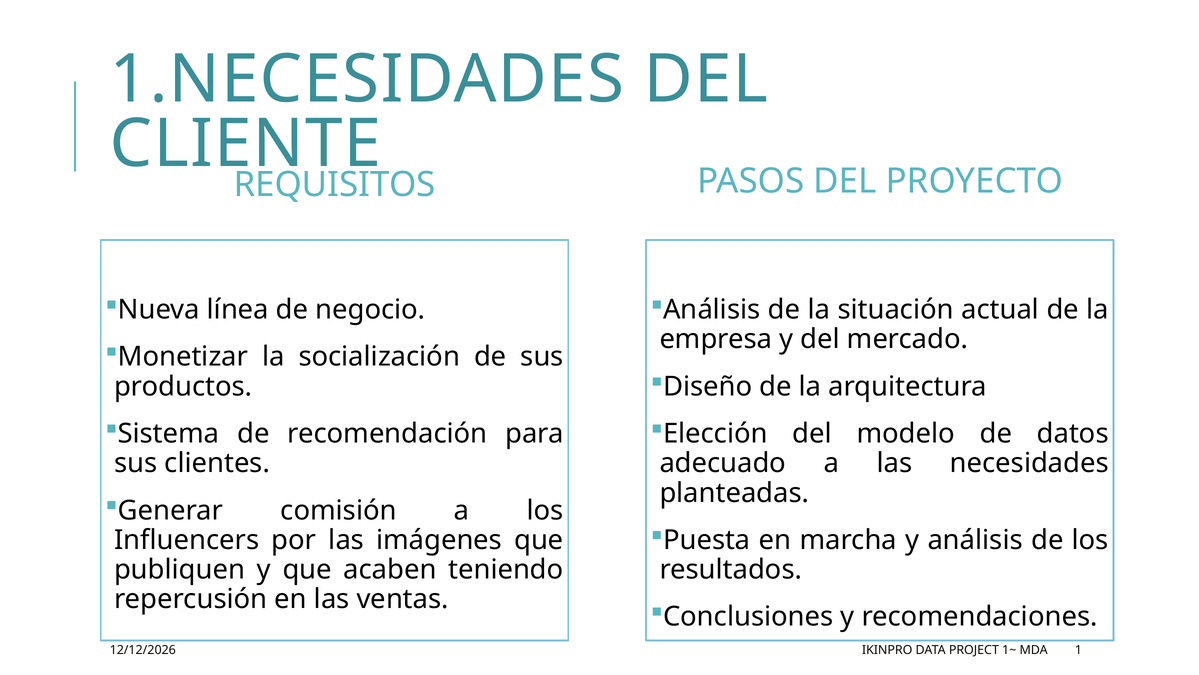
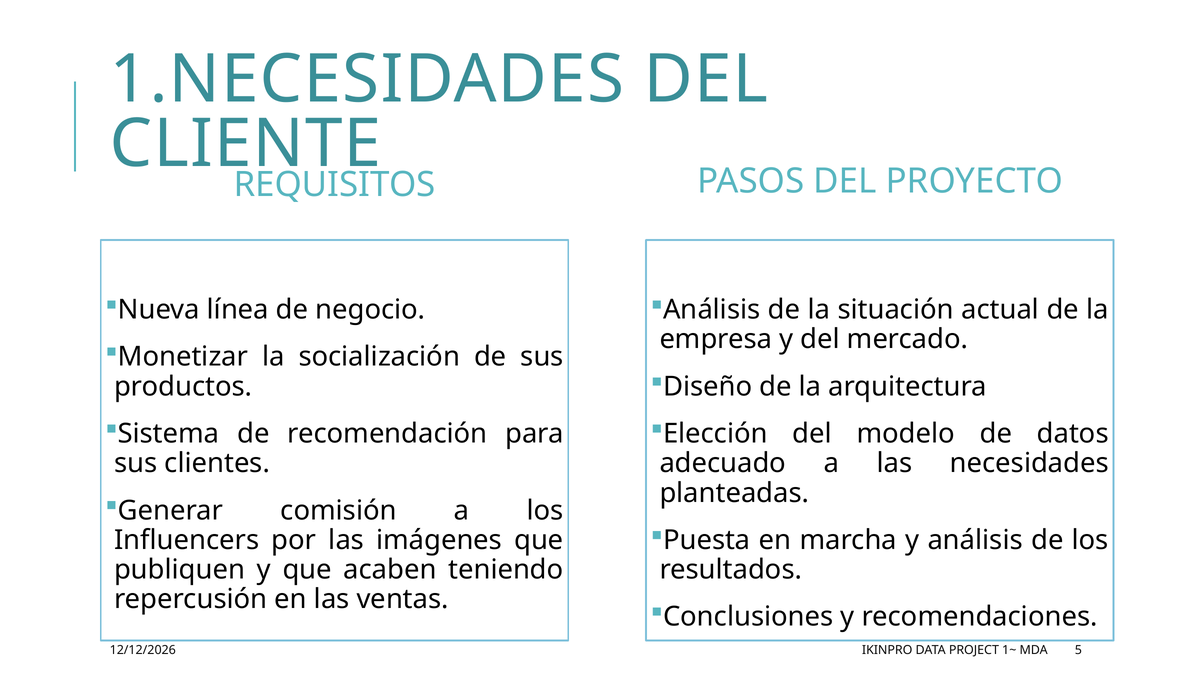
1: 1 -> 5 (1078, 650)
